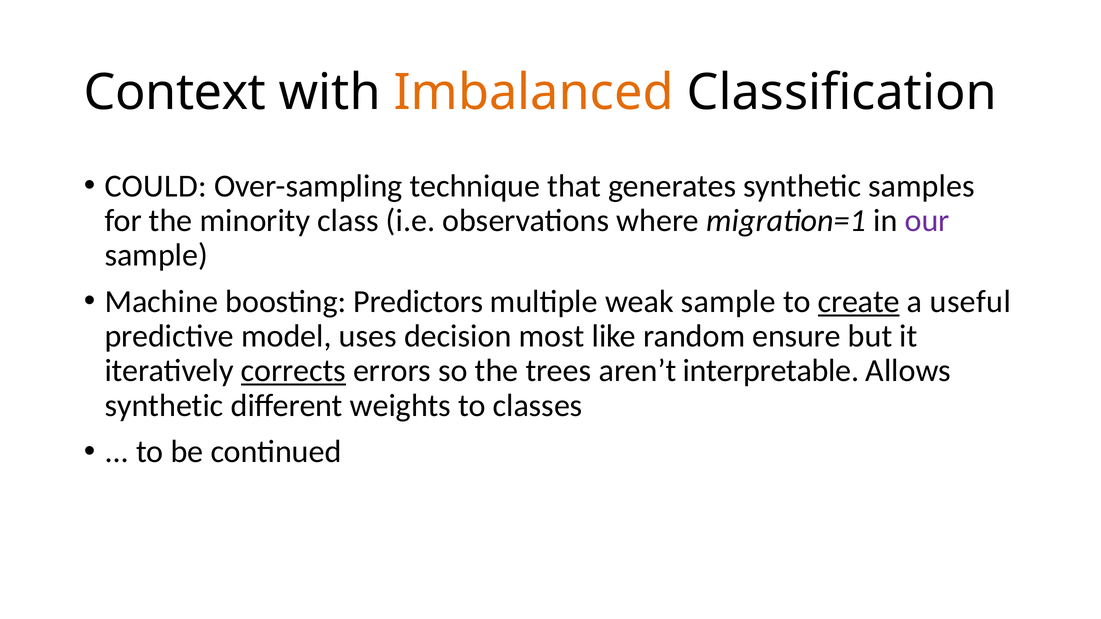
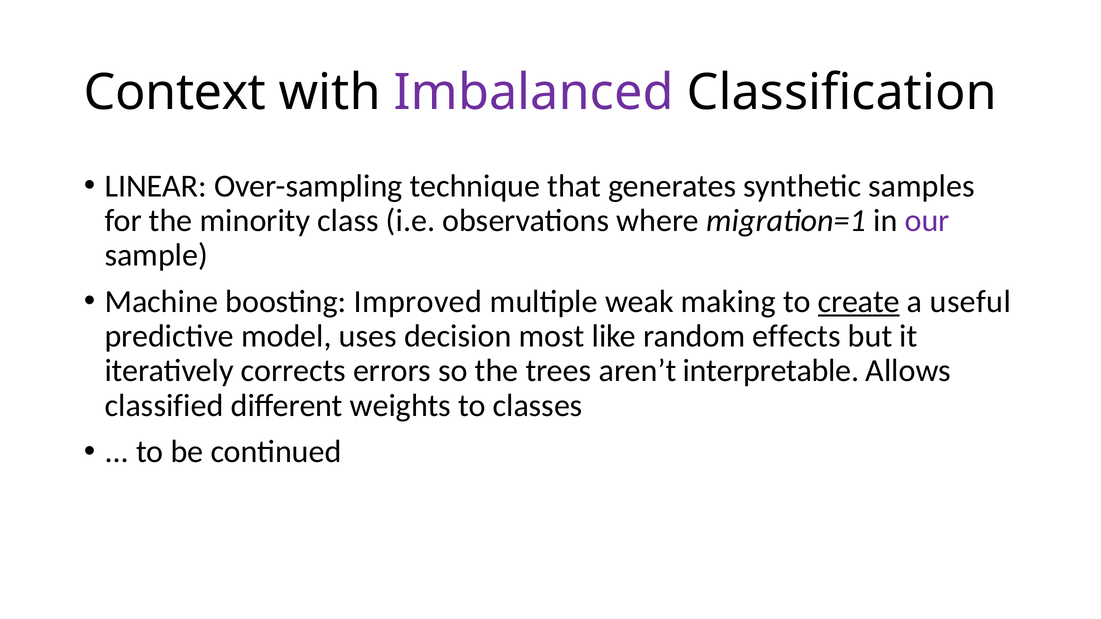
Imbalanced colour: orange -> purple (534, 92)
COULD: COULD -> LINEAR (156, 186)
Predictors: Predictors -> Improved (418, 302)
weak sample: sample -> making (728, 302)
ensure: ensure -> effects (797, 336)
corrects underline: present -> none (293, 371)
synthetic: synthetic -> classified (164, 406)
